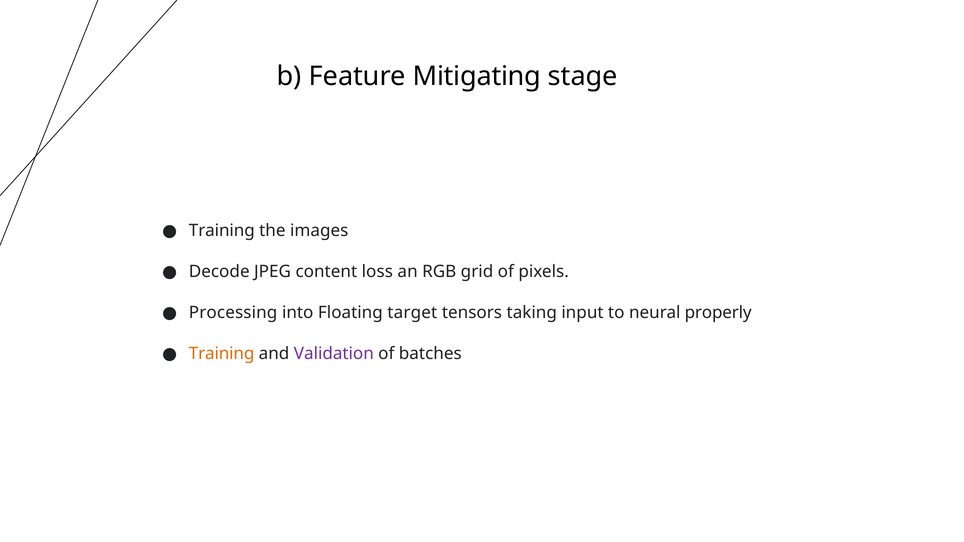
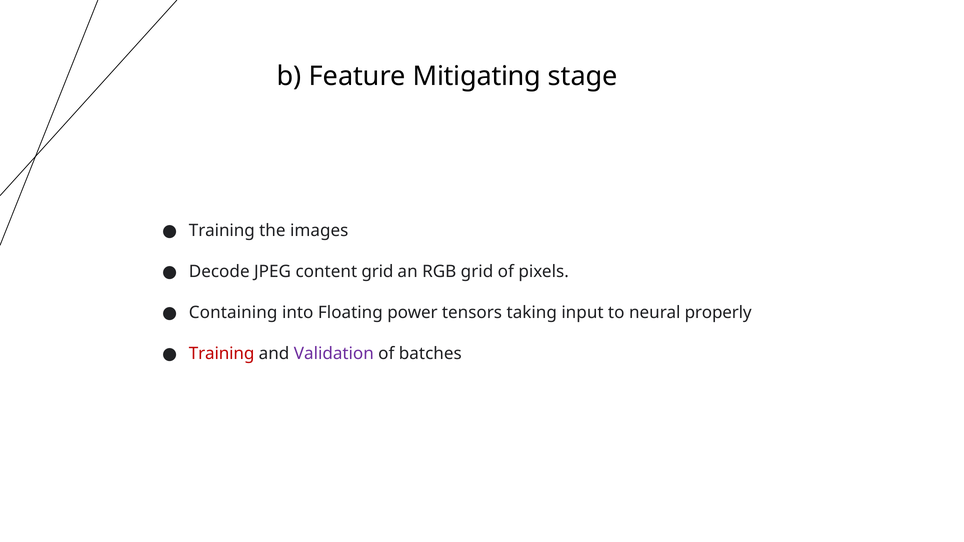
content loss: loss -> grid (377, 272)
Processing: Processing -> Containing (233, 313)
target: target -> power (412, 313)
Training colour: orange -> red (222, 354)
